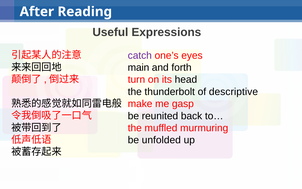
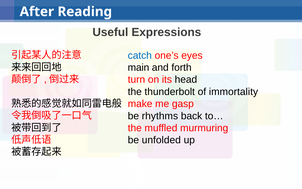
catch colour: purple -> blue (140, 55)
descriptive: descriptive -> immortality (233, 92)
reunited: reunited -> rhythms (160, 116)
